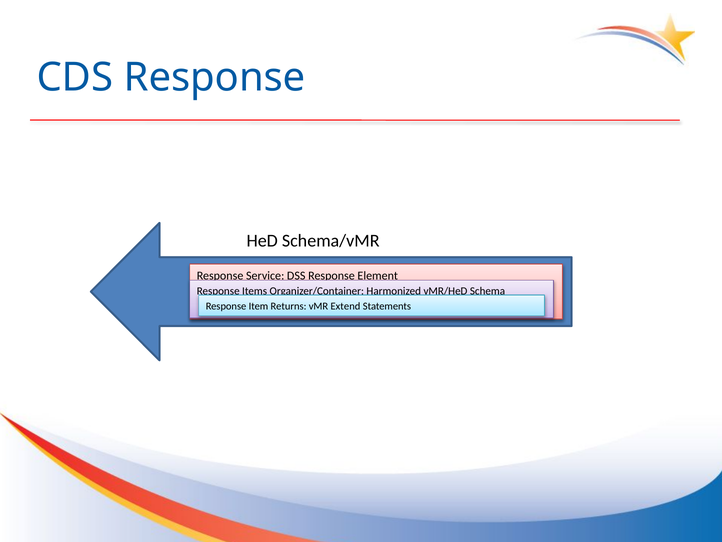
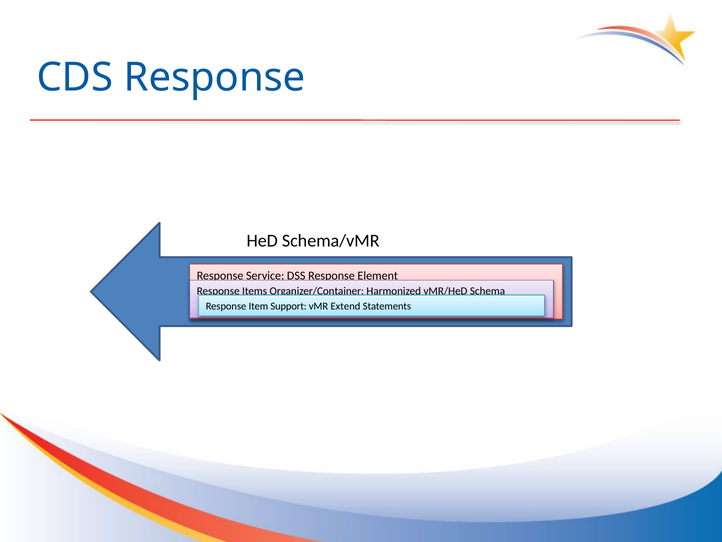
Returns: Returns -> Support (289, 306)
